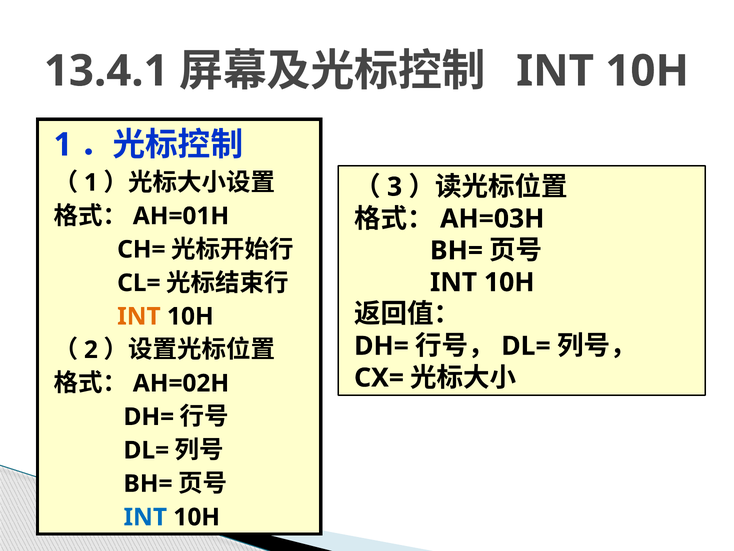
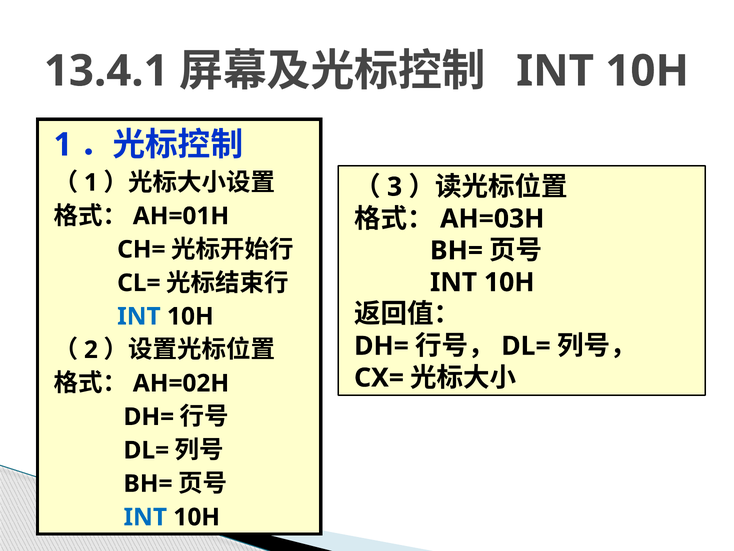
INT colour: orange -> blue (139, 316)
